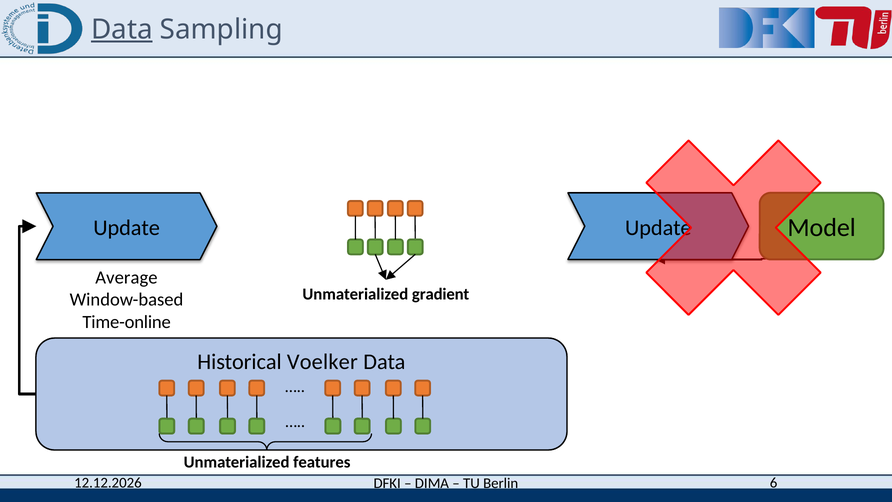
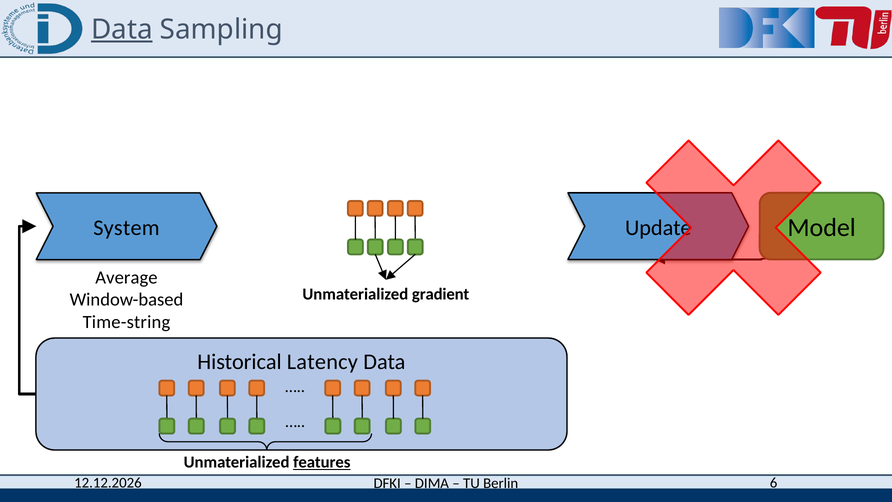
Update: Update -> System (126, 228)
Time-online: Time-online -> Time-string (126, 322)
Voelker: Voelker -> Latency (322, 362)
features underline: none -> present (322, 462)
